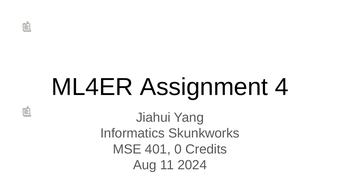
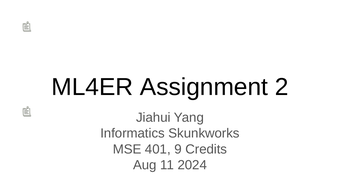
4: 4 -> 2 (282, 87)
0: 0 -> 9 (178, 149)
